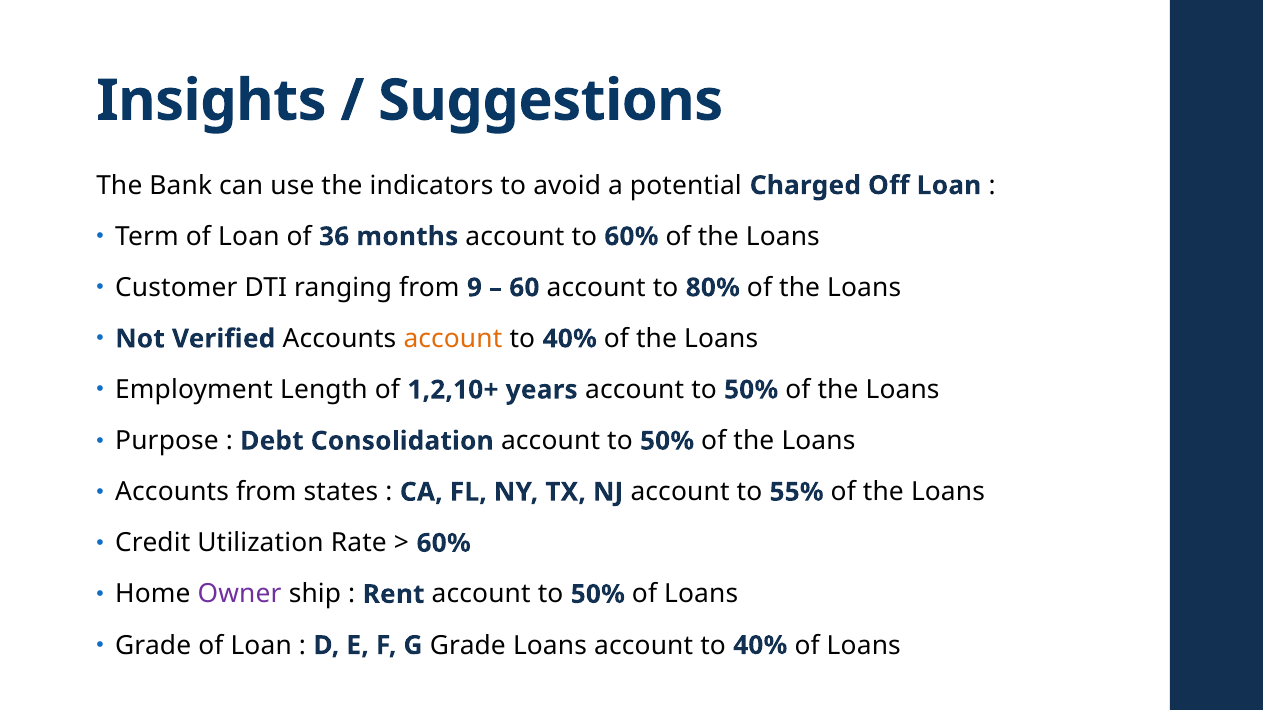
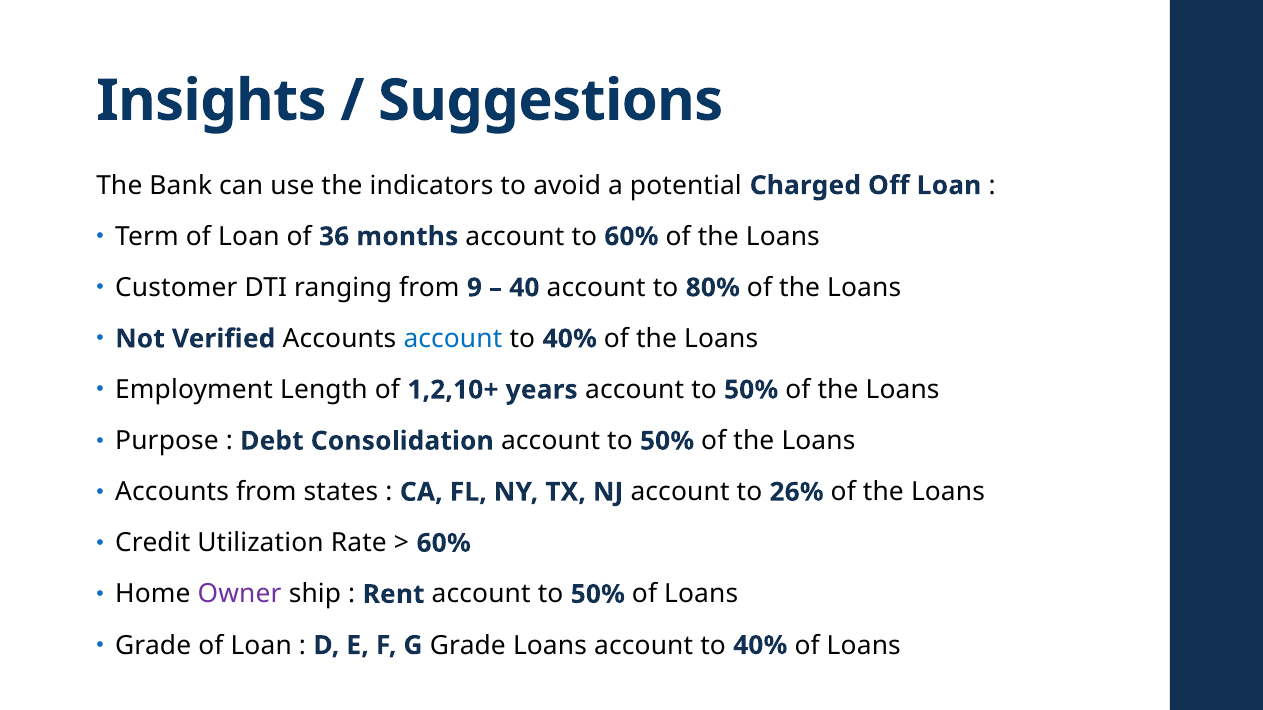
60: 60 -> 40 (524, 288)
account colour: orange -> blue (453, 339)
55%: 55% -> 26% (797, 492)
